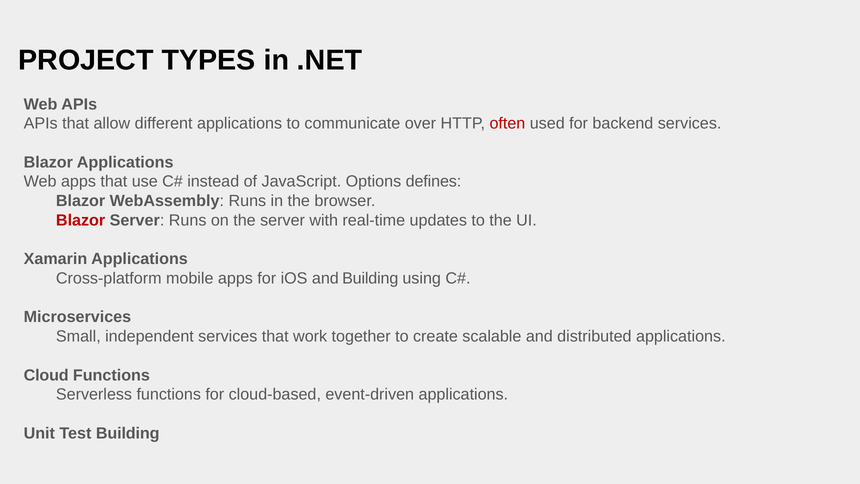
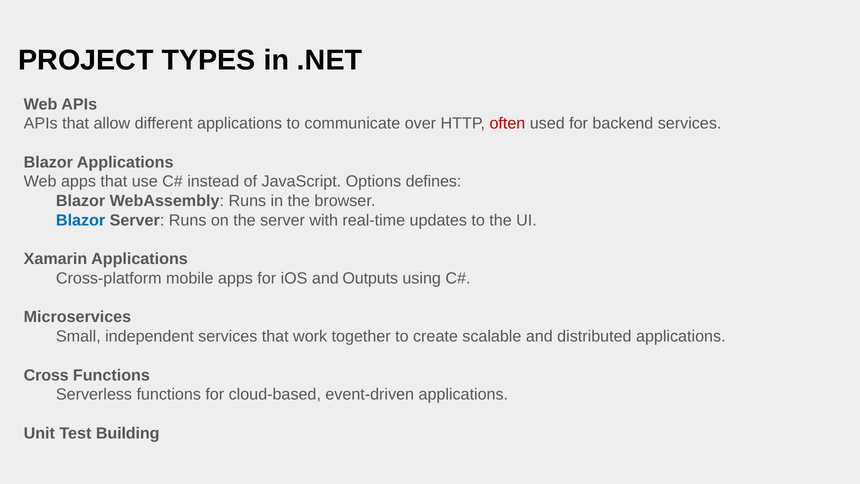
Blazor colour: red -> blue (81, 220)
and Building: Building -> Outputs (370, 278)
Cloud: Cloud -> Cross (46, 375)
